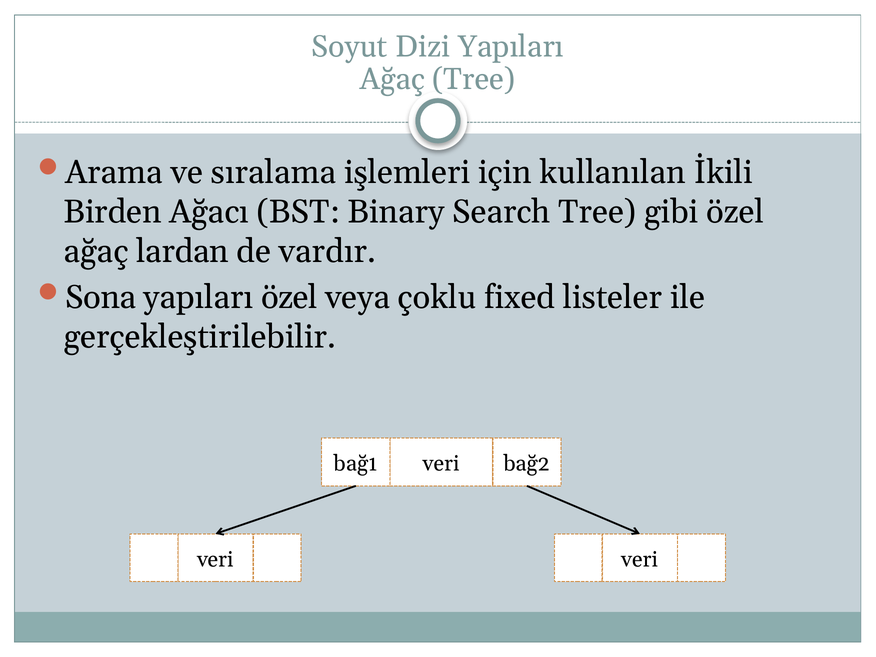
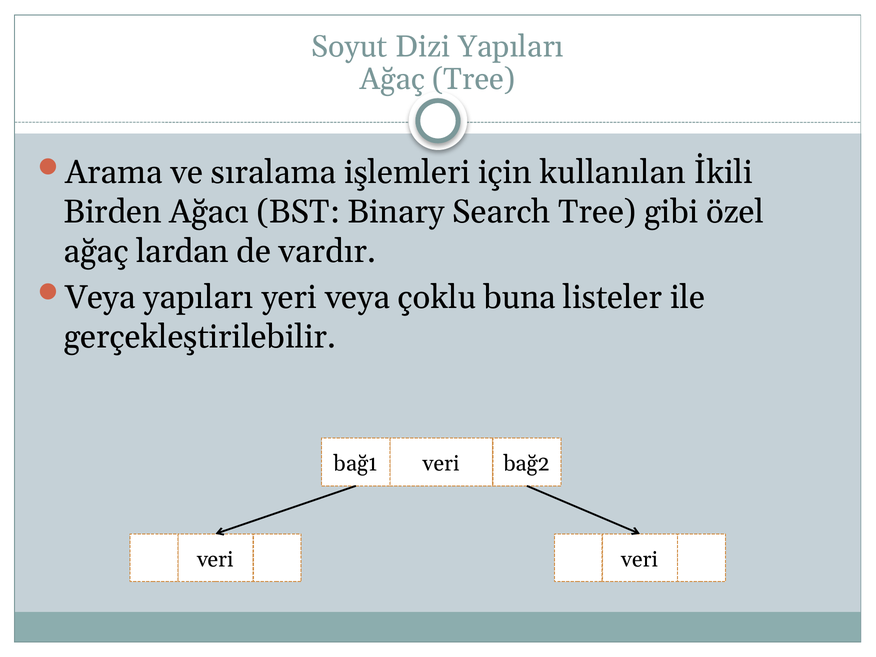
Sona: Sona -> Veya (100, 298)
yapıları özel: özel -> yeri (289, 298)
fixed: fixed -> buna (520, 298)
